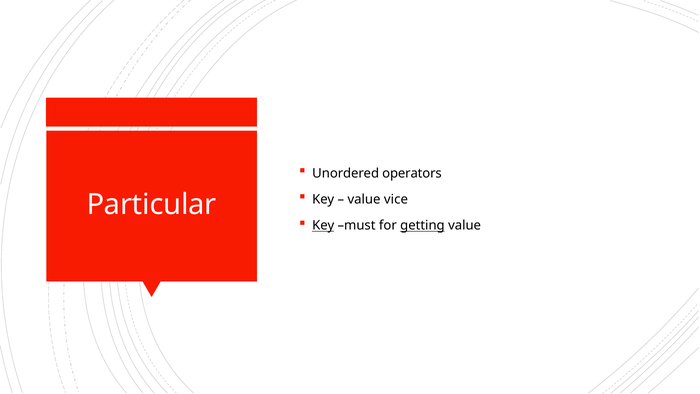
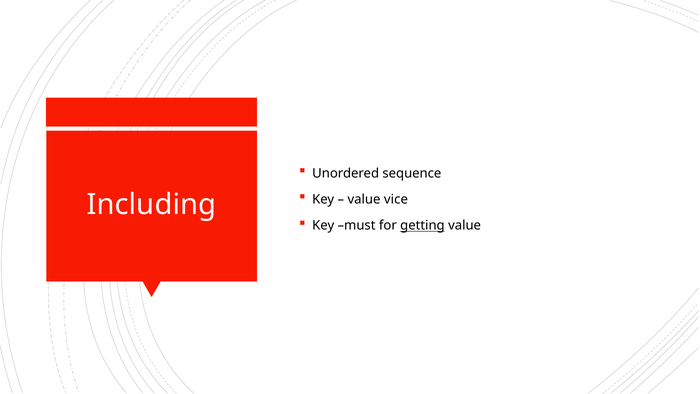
operators: operators -> sequence (412, 173)
Particular: Particular -> Including (151, 205)
Key underline: present -> none (323, 225)
